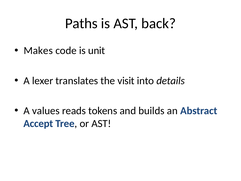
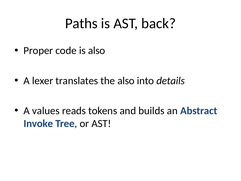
Makes: Makes -> Proper (38, 51)
is unit: unit -> also (97, 51)
the visit: visit -> also (126, 81)
Accept: Accept -> Invoke (38, 123)
